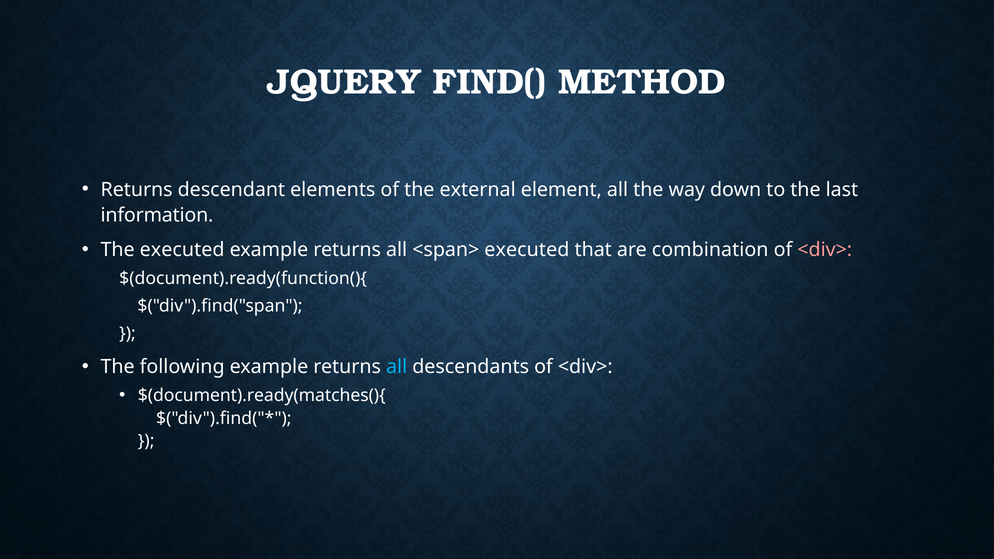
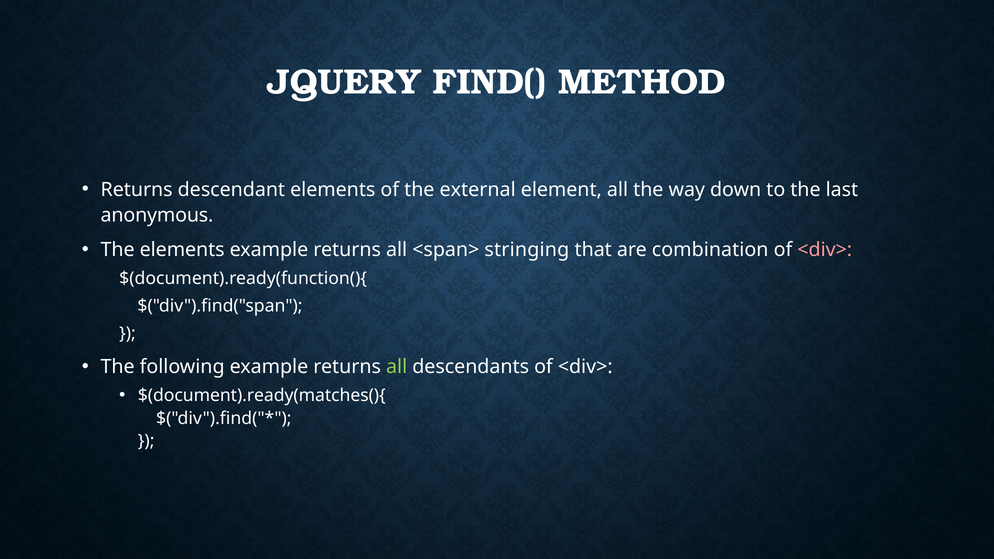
information: information -> anonymous (157, 215)
The executed: executed -> elements (182, 250)
<span> executed: executed -> stringing (527, 250)
all colour: light blue -> light green (397, 367)
